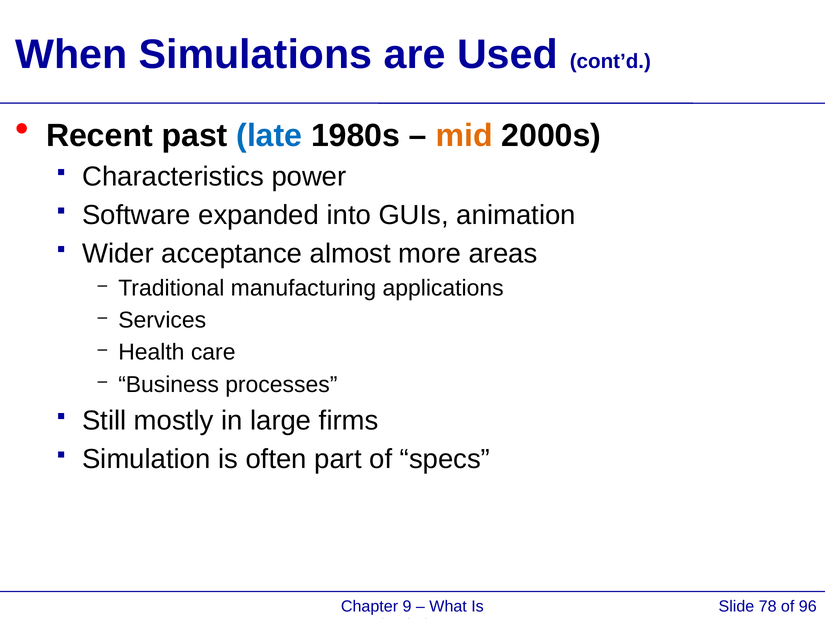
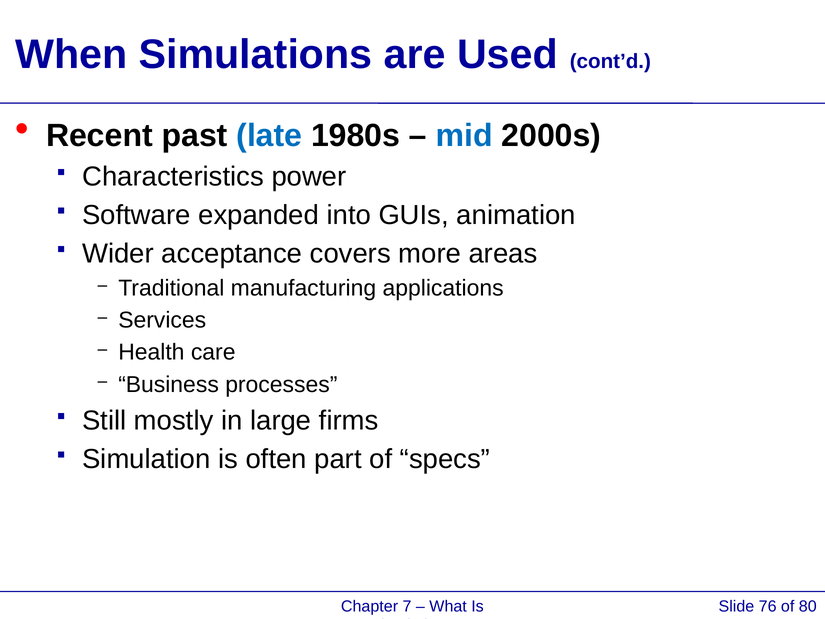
mid colour: orange -> blue (464, 136)
almost: almost -> covers (350, 254)
9: 9 -> 7 (407, 606)
78: 78 -> 76 (768, 606)
96: 96 -> 80 (808, 606)
